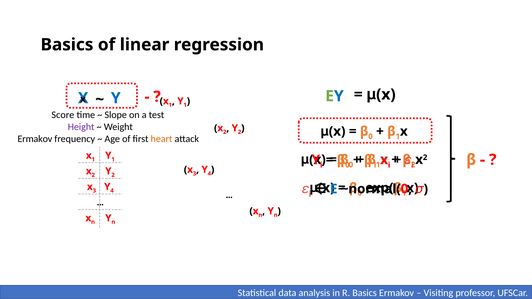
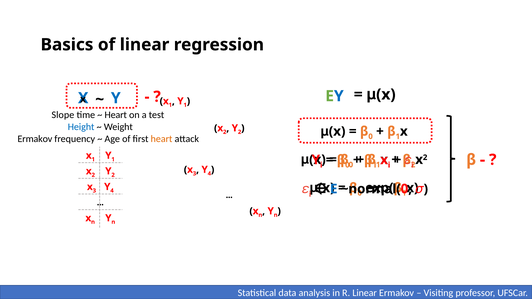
Score: Score -> Slope (63, 115)
Slope: Slope -> Heart (116, 115)
Height colour: purple -> blue (81, 127)
R Basics: Basics -> Linear (365, 293)
